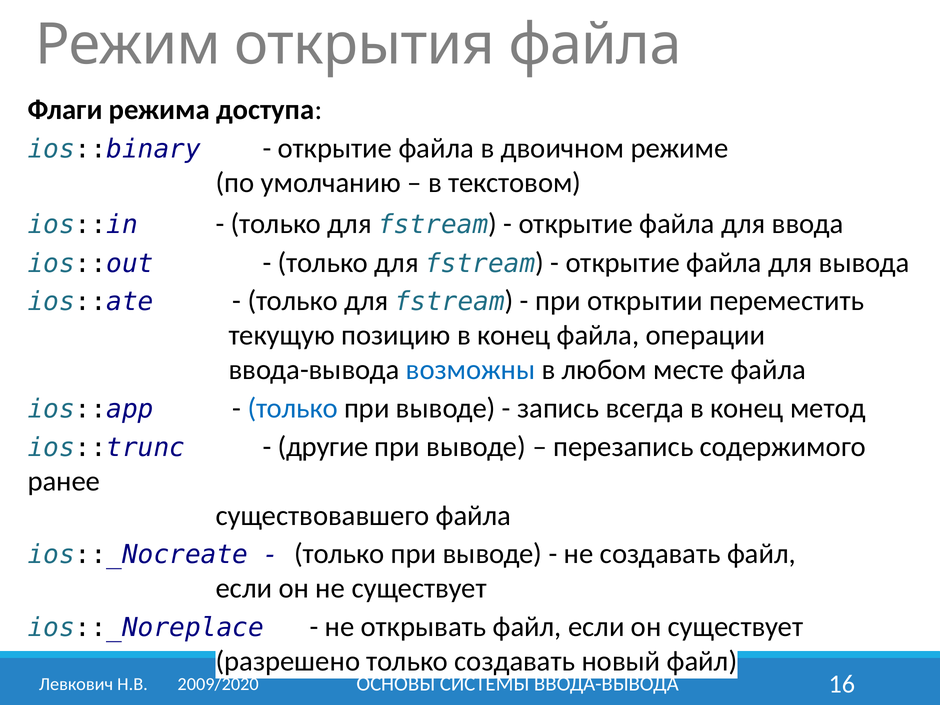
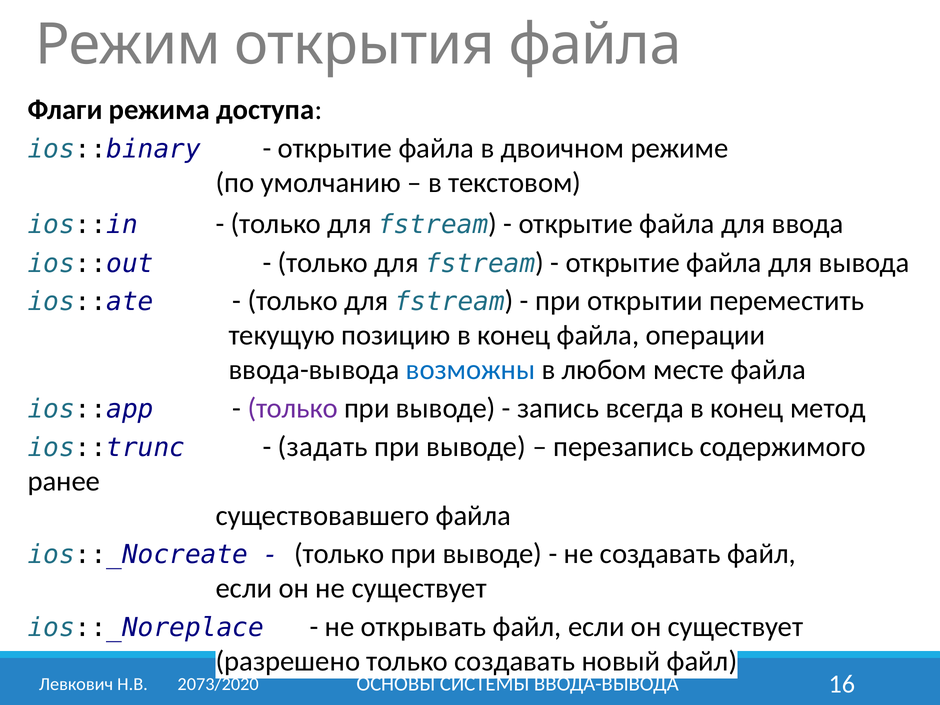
только colour: blue -> purple (293, 408)
другие: другие -> задать (323, 447)
2009/2020: 2009/2020 -> 2073/2020 (218, 684)
